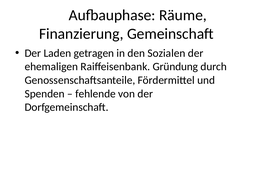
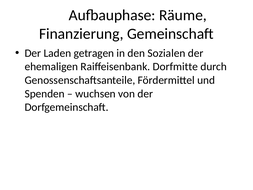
Gründung: Gründung -> Dorfmitte (175, 67)
fehlende: fehlende -> wuchsen (96, 94)
